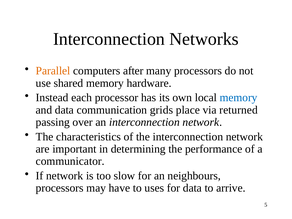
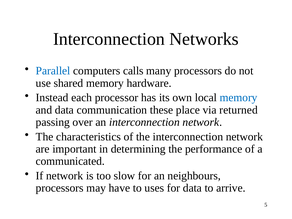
Parallel colour: orange -> blue (53, 71)
after: after -> calls (133, 71)
grids: grids -> these (162, 110)
communicator: communicator -> communicated (70, 161)
